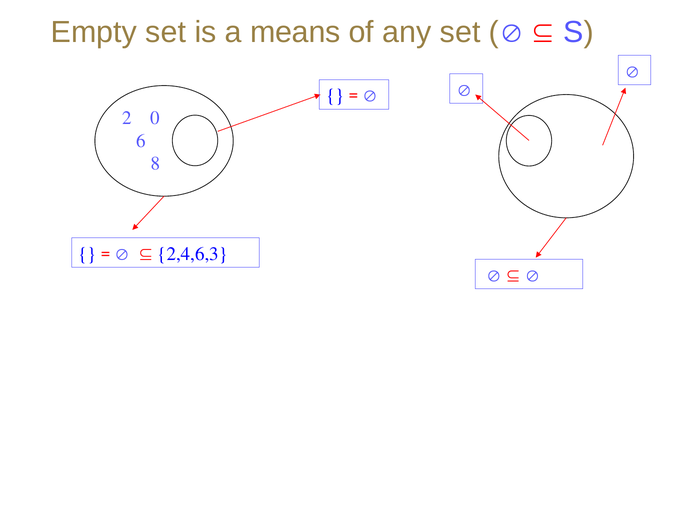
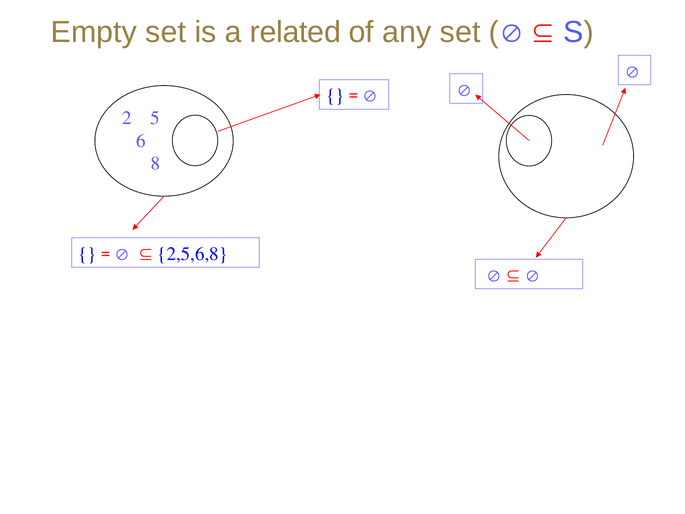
means: means -> related (295, 32)
0: 0 -> 5 (155, 118)
2,4,6,3: 2,4,6,3 -> 2,5,6,8 (193, 254)
